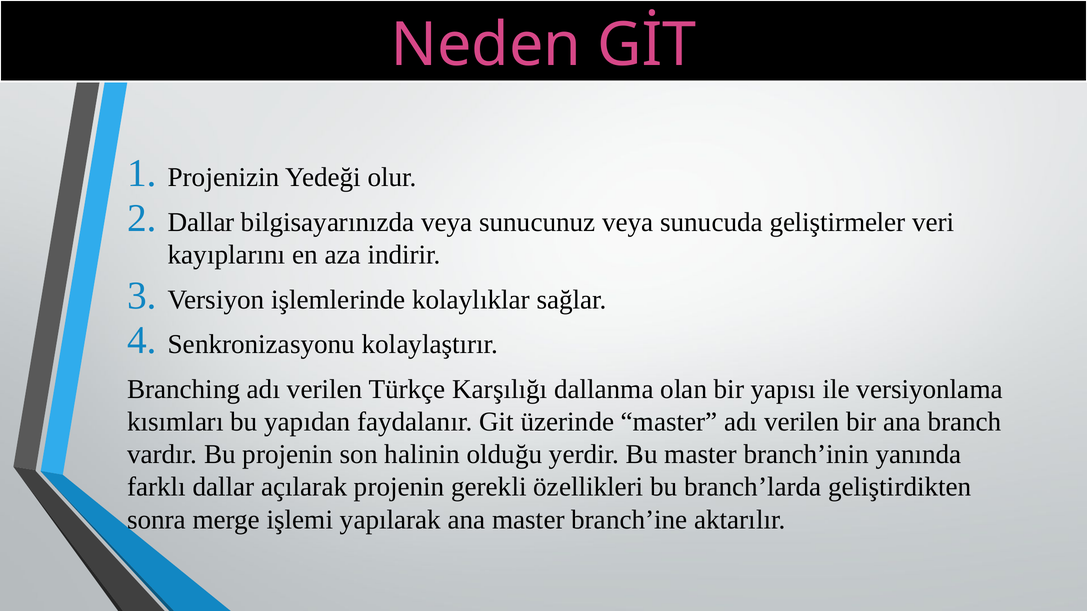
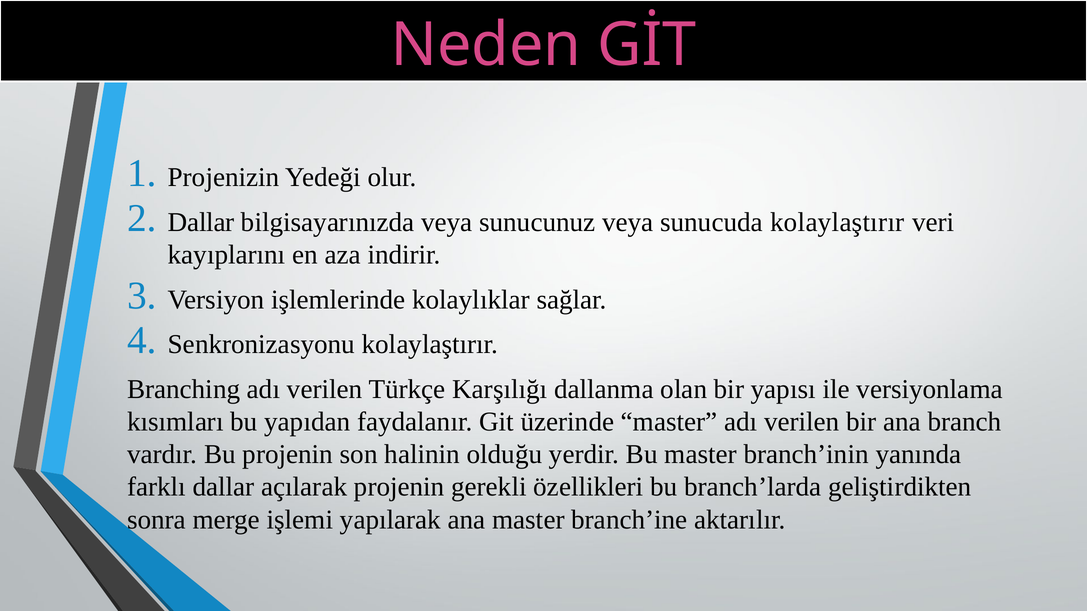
sunucuda geliştirmeler: geliştirmeler -> kolaylaştırır (837, 222)
